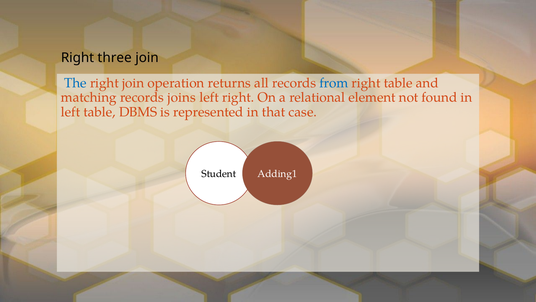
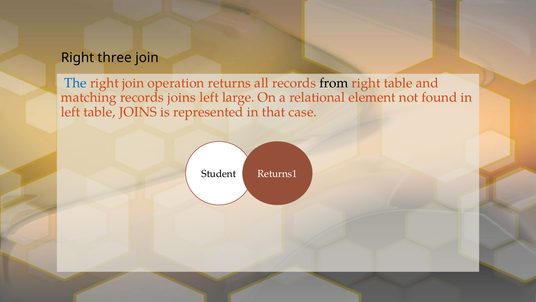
from colour: blue -> black (334, 83)
left right: right -> large (238, 97)
table DBMS: DBMS -> JOINS (138, 112)
Adding1: Adding1 -> Returns1 (277, 174)
